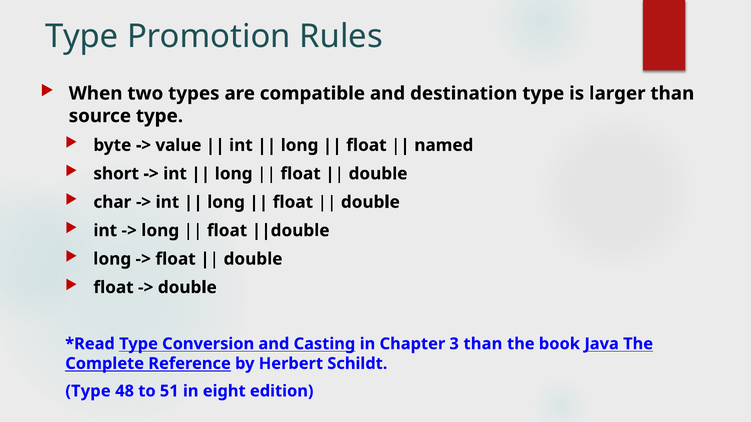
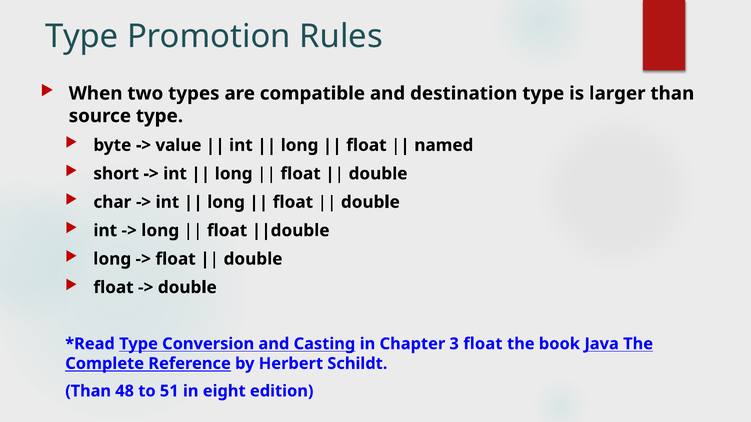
3 than: than -> float (483, 344)
Type: Type -> Than (88, 391)
